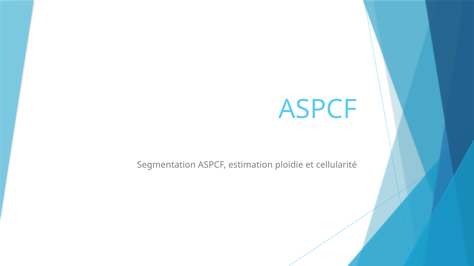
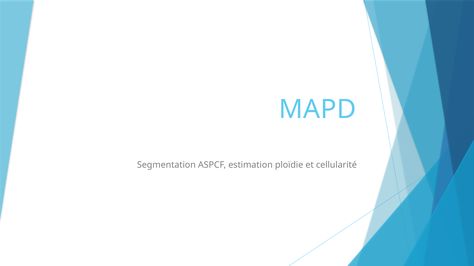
ASPCF: ASPCF -> MAPD (318, 110)
